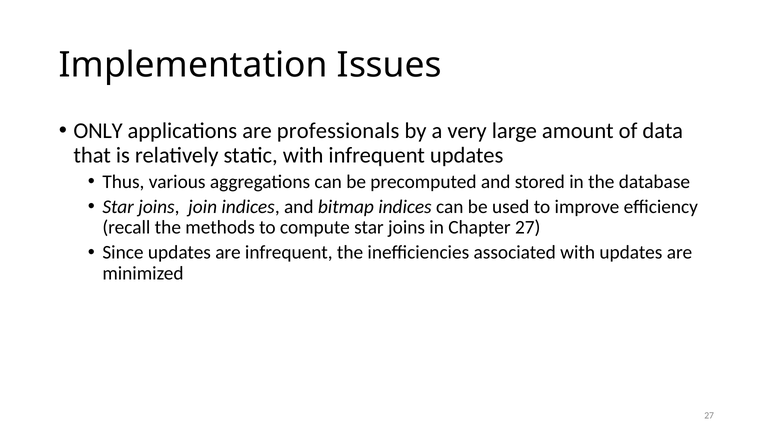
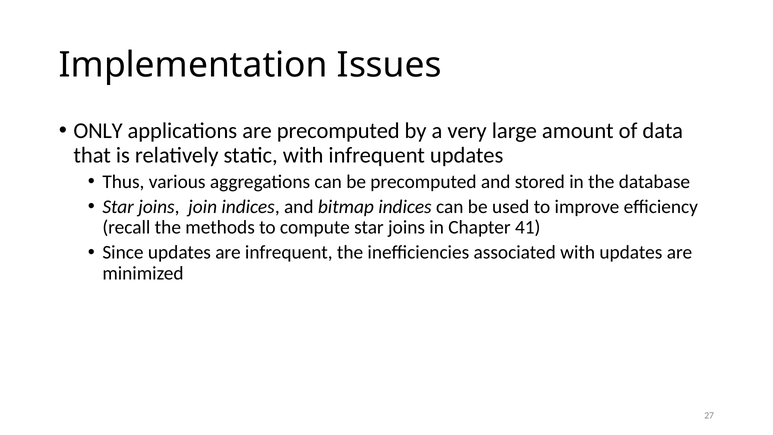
are professionals: professionals -> precomputed (338, 131)
Chapter 27: 27 -> 41 (528, 227)
